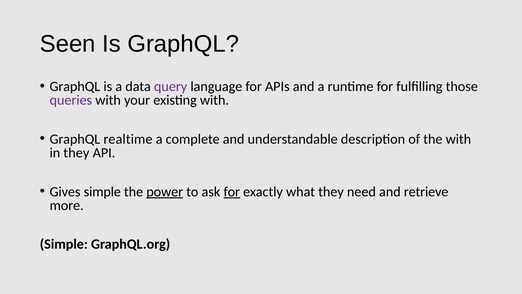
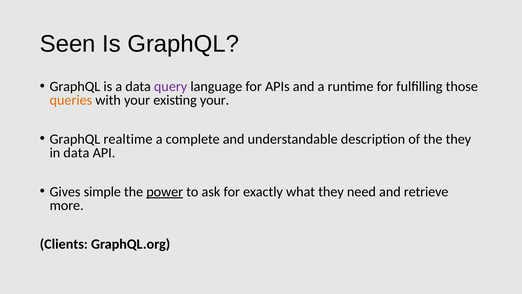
queries colour: purple -> orange (71, 100)
existing with: with -> your (215, 100)
the with: with -> they (458, 139)
in they: they -> data (76, 153)
for underline: present -> none (232, 191)
Simple: Simple -> Clients (64, 244)
